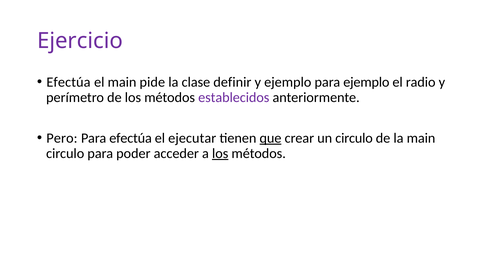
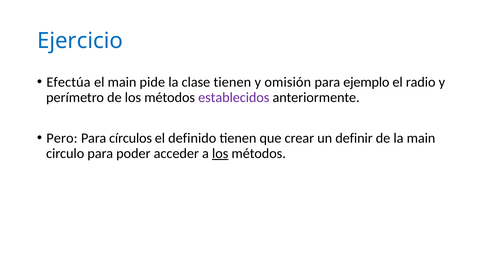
Ejercicio colour: purple -> blue (80, 41)
clase definir: definir -> tienen (232, 82)
y ejemplo: ejemplo -> omisión (288, 82)
Para efectúa: efectúa -> círculos (131, 138)
ejecutar: ejecutar -> definido (192, 138)
que underline: present -> none (270, 138)
un circulo: circulo -> definir (354, 138)
